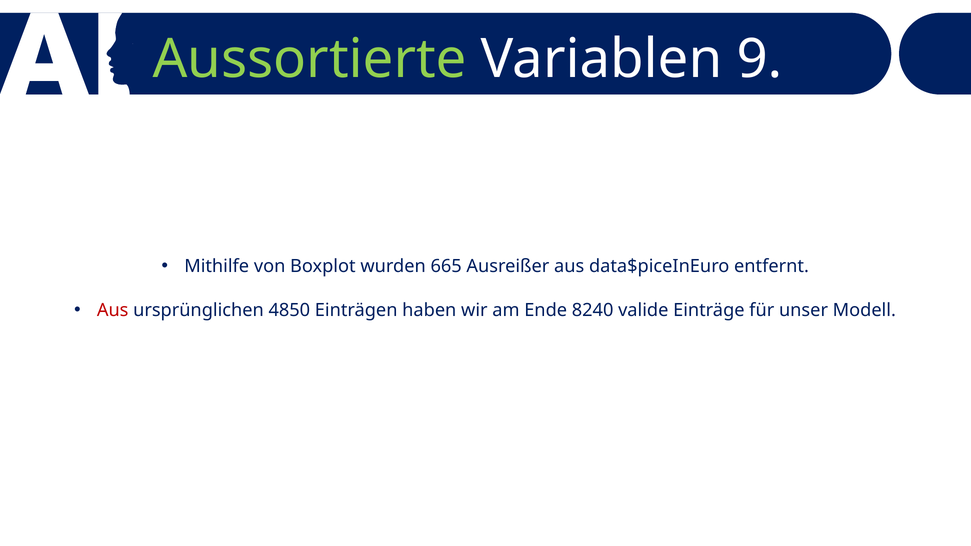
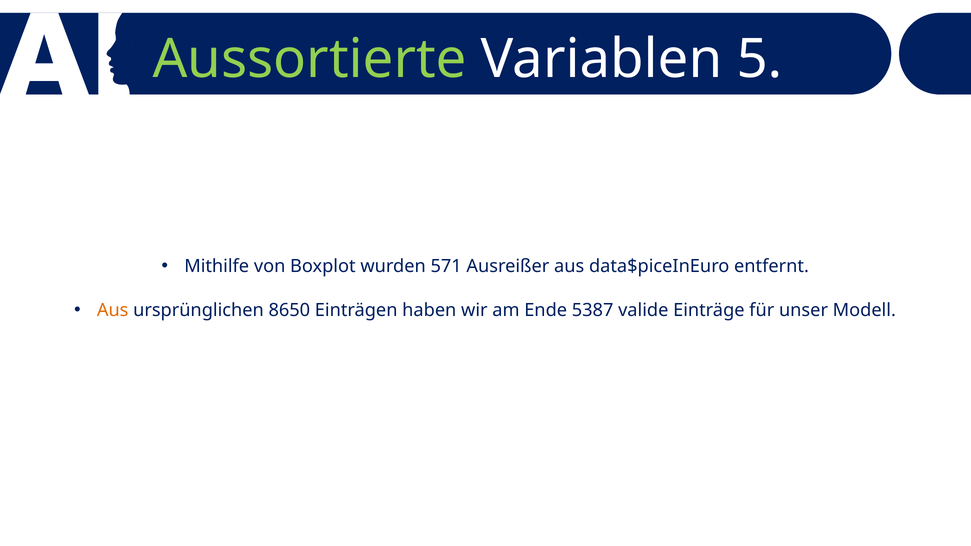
9: 9 -> 5 (760, 59)
665: 665 -> 571 (446, 266)
Aus colour: red -> orange (113, 310)
4850: 4850 -> 8650 (289, 310)
8240: 8240 -> 5387 (593, 310)
